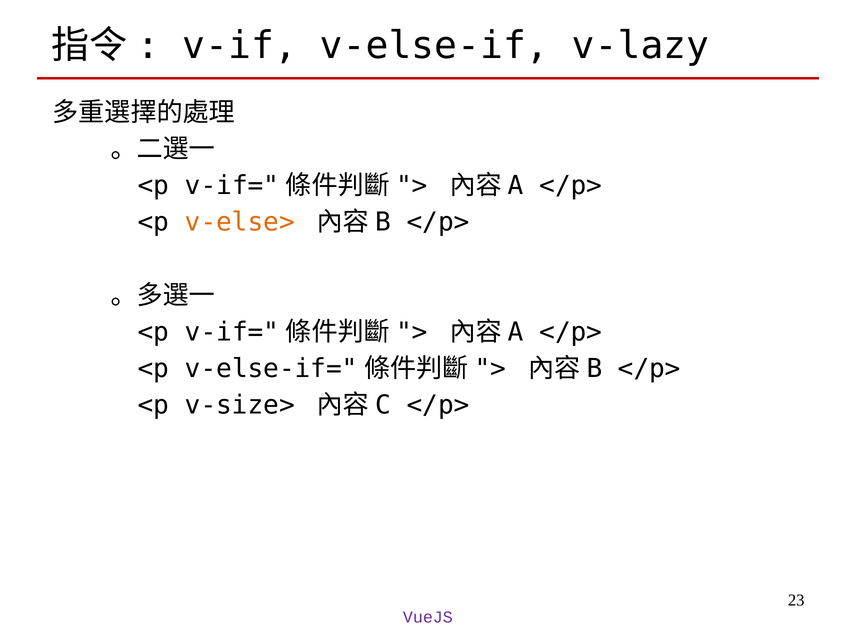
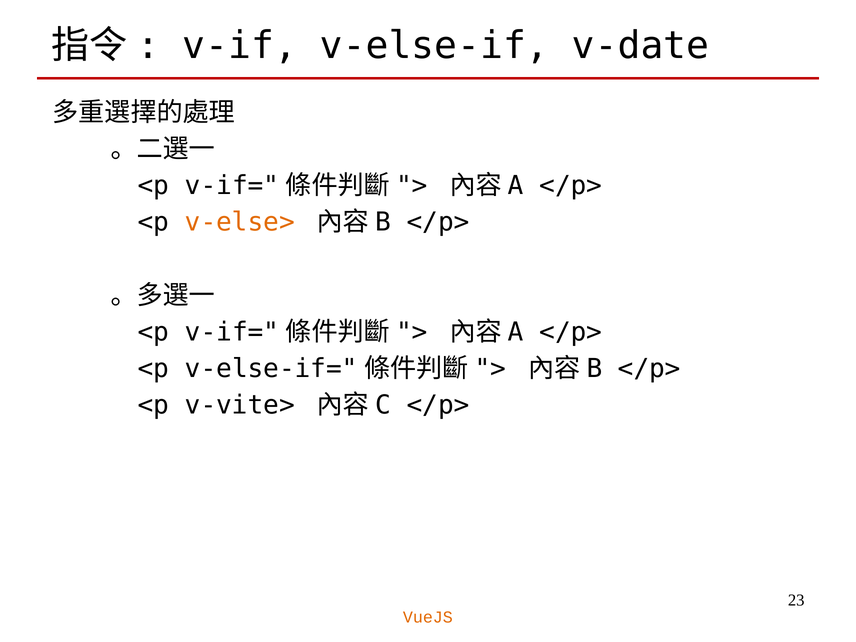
v-lazy: v-lazy -> v-date (641, 46)
v-size>: v-size> -> v-vite> (240, 405)
VueJS colour: purple -> orange (428, 617)
